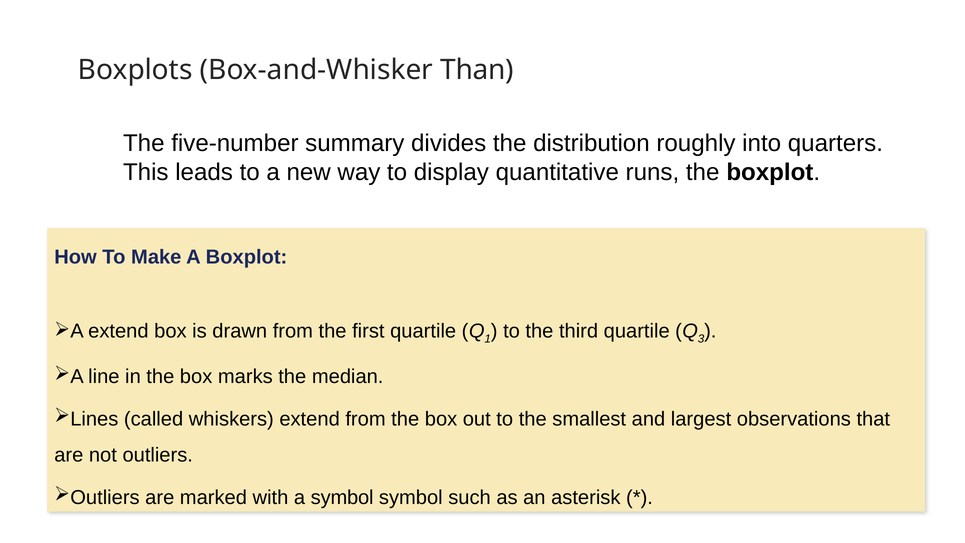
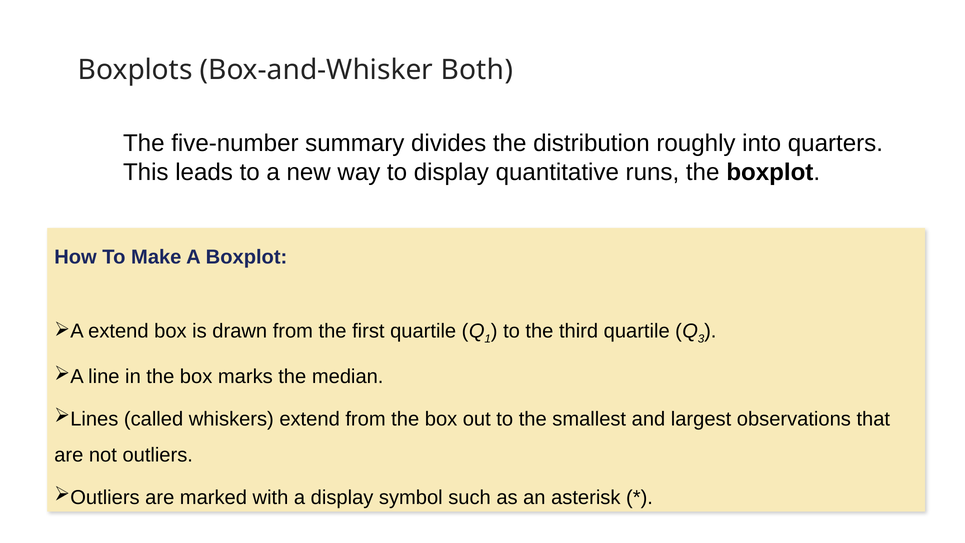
Than: Than -> Both (477, 70)
a symbol: symbol -> display (342, 497)
